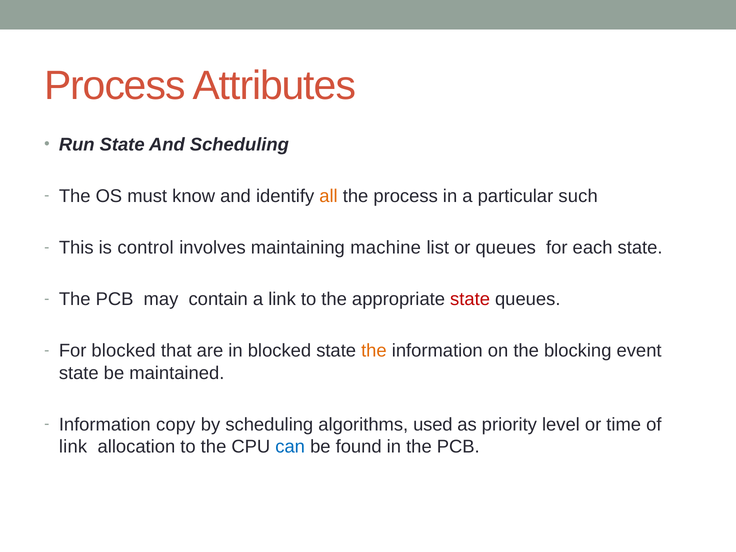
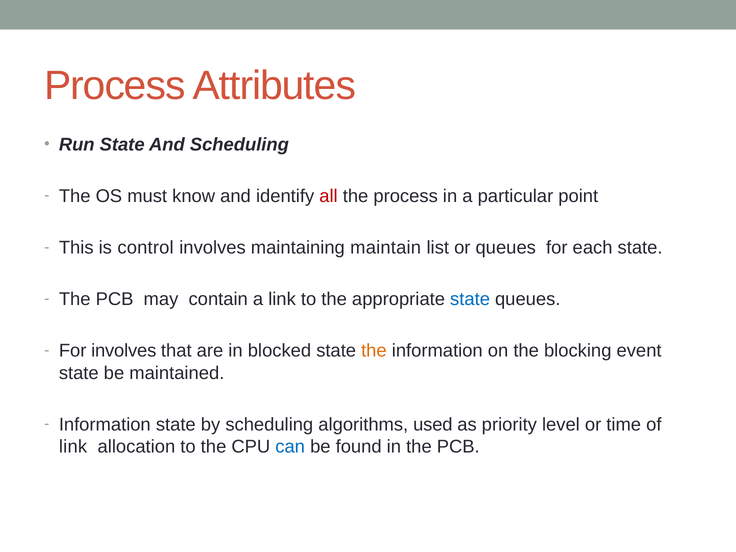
all colour: orange -> red (329, 196)
such: such -> point (578, 196)
machine: machine -> maintain (386, 248)
state colour: red -> blue (470, 299)
For blocked: blocked -> involves (124, 351)
Information copy: copy -> state (176, 424)
